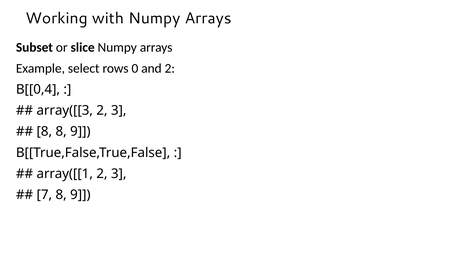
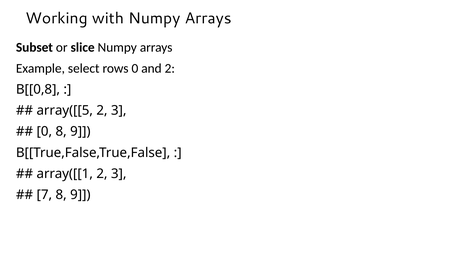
B[[0,4: B[[0,4 -> B[[0,8 (38, 90)
array([[3: array([[3 -> array([[5 (65, 111)
8: 8 -> 0 (44, 132)
